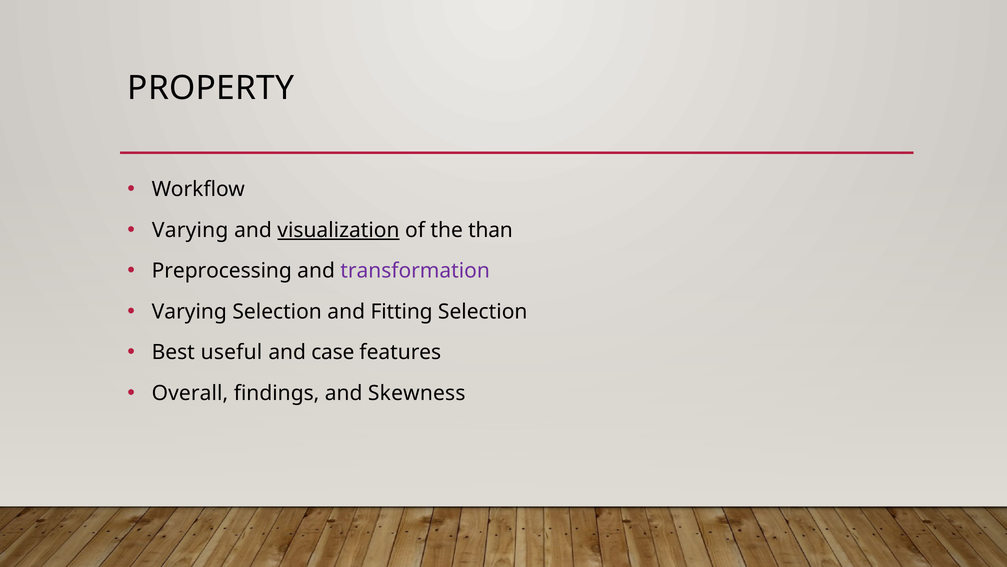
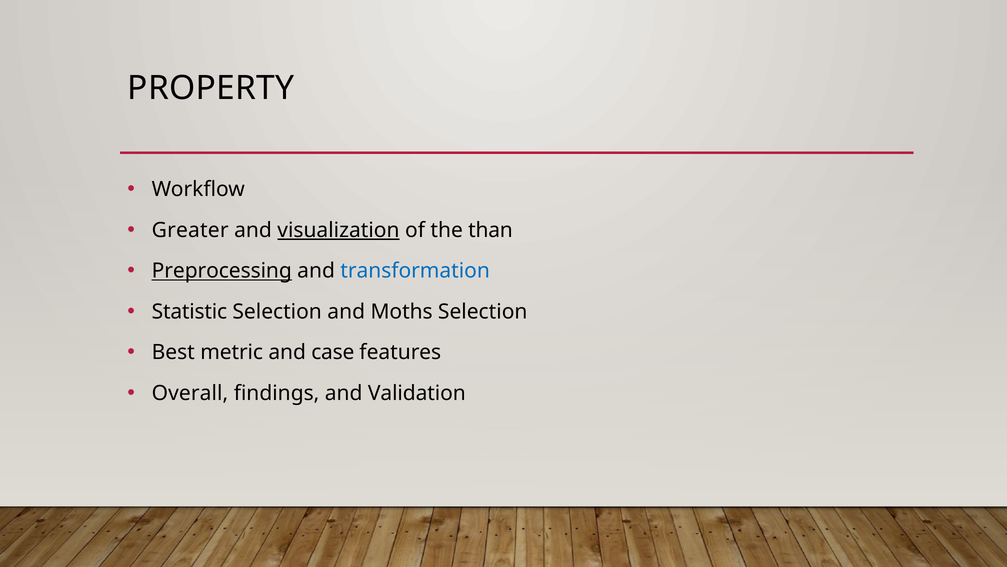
Varying: Varying -> Greater (190, 230)
Preprocessing underline: none -> present (222, 271)
transformation colour: purple -> blue (415, 271)
Varying: Varying -> Statistic (189, 311)
Fitting: Fitting -> Moths (402, 311)
useful: useful -> metric (232, 352)
Skewness: Skewness -> Validation (417, 393)
